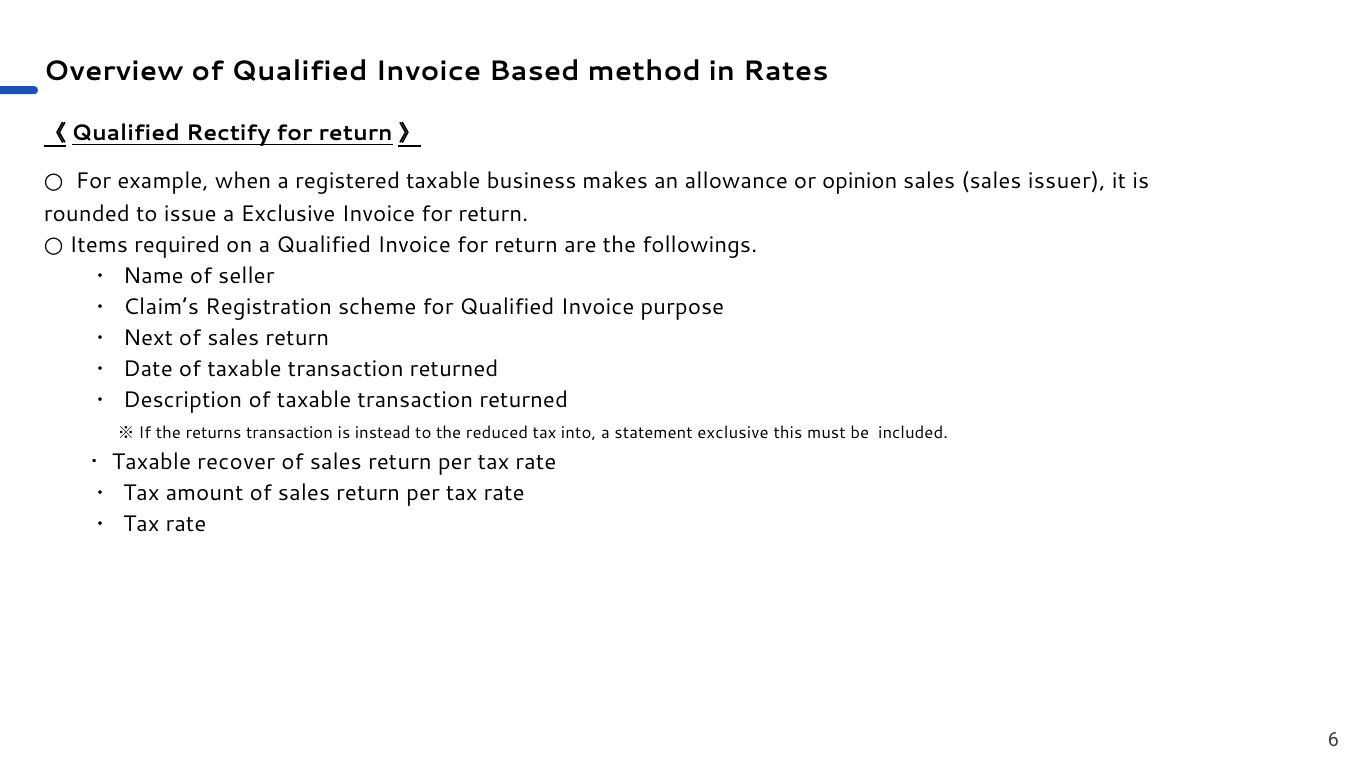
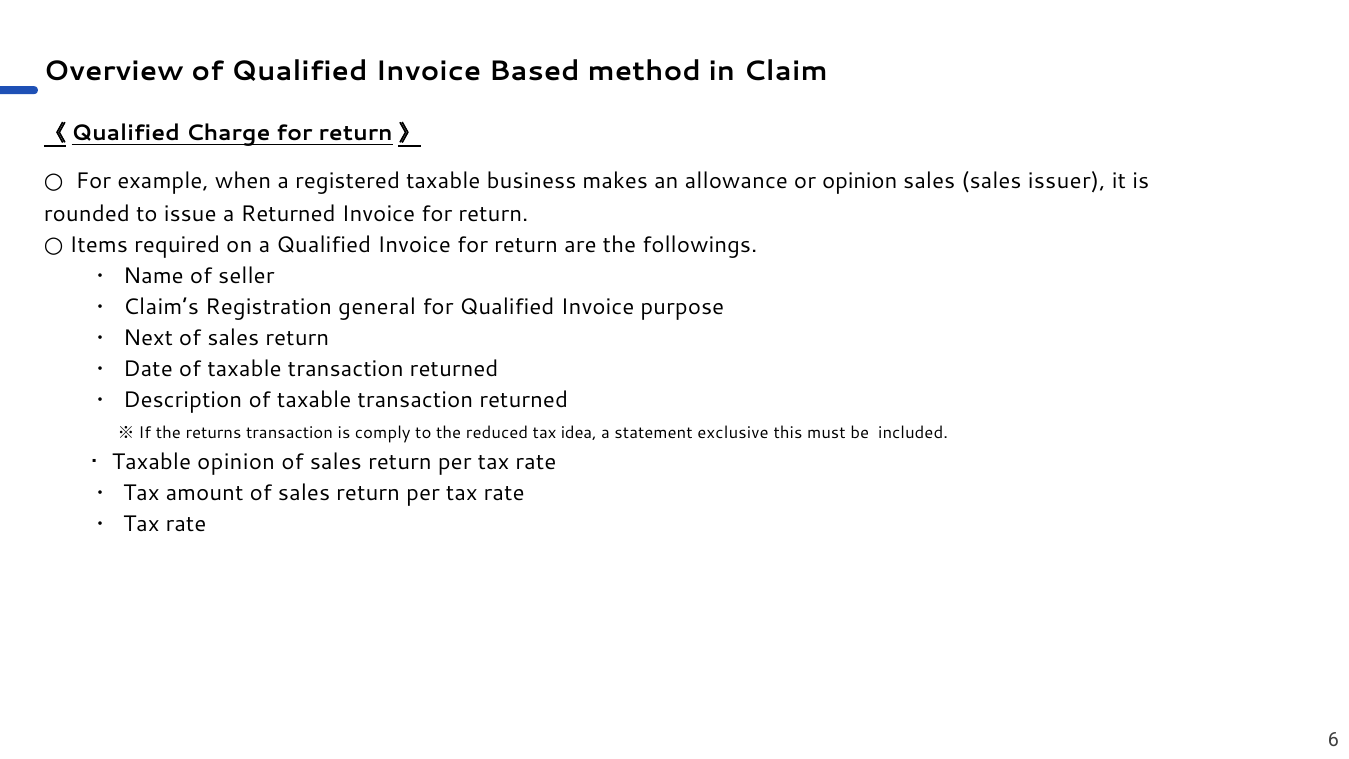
Rates: Rates -> Claim (786, 71)
Rectify: Rectify -> Charge (228, 133)
a Exclusive: Exclusive -> Returned (288, 214)
scheme: scheme -> general (377, 307)
instead: instead -> comply (383, 433)
into: into -> idea (579, 433)
Taxable recover: recover -> opinion (236, 462)
